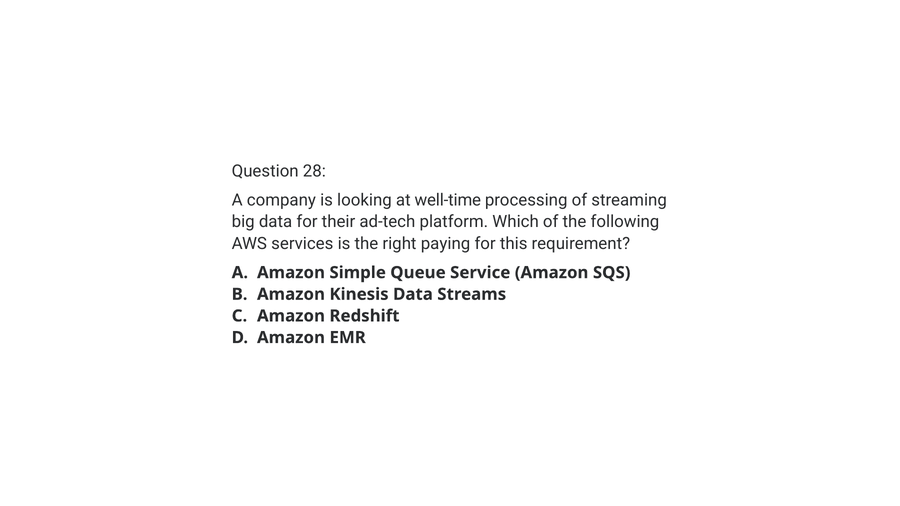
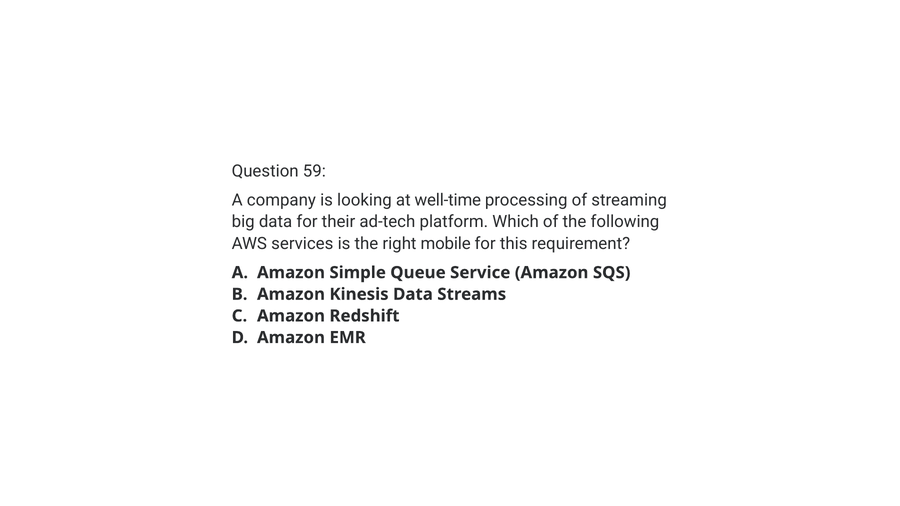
28: 28 -> 59 (314, 171)
paying: paying -> mobile (446, 244)
